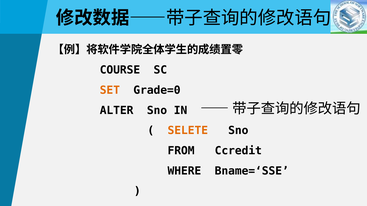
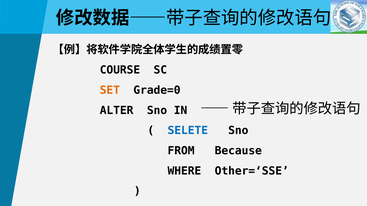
SELETE colour: orange -> blue (188, 131)
Ccredit: Ccredit -> Because (238, 151)
Bname=‘SSE: Bname=‘SSE -> Other=‘SSE (252, 171)
